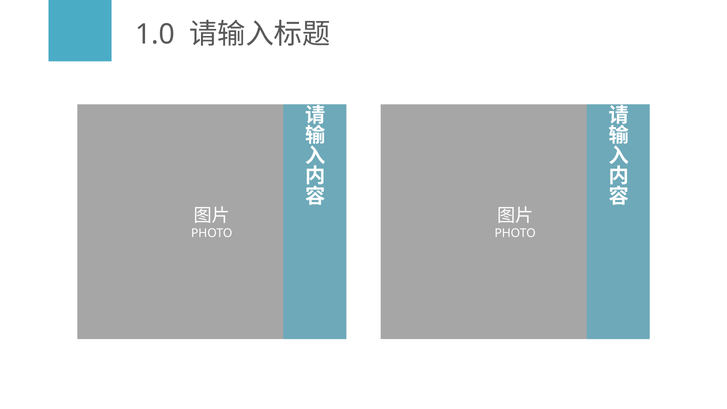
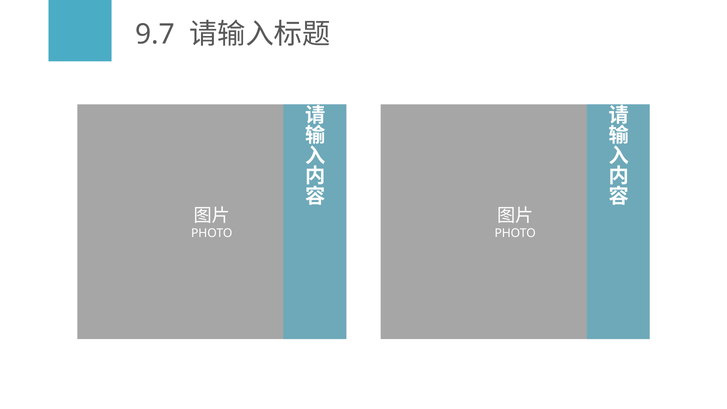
1.0: 1.0 -> 9.7 (155, 35)
